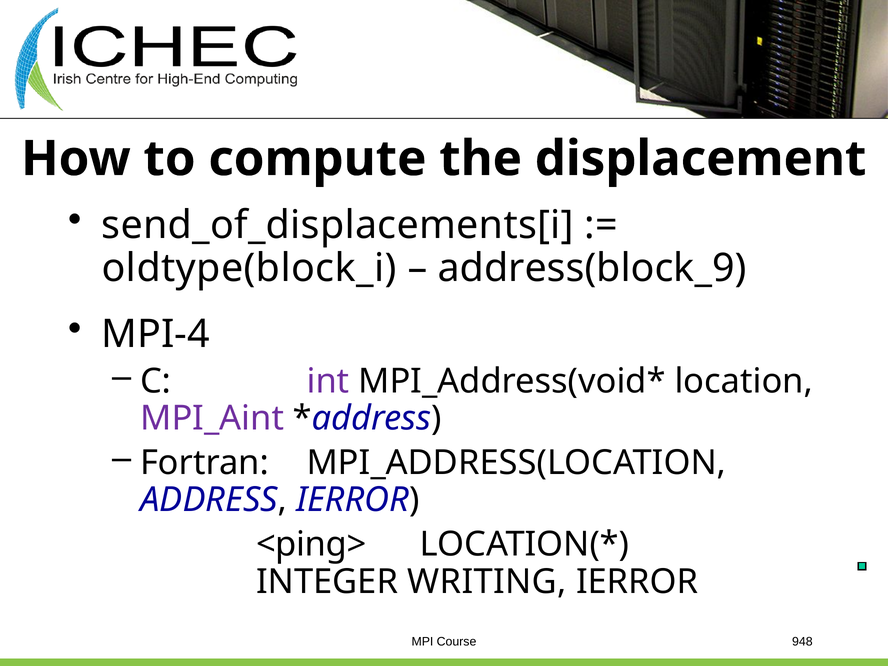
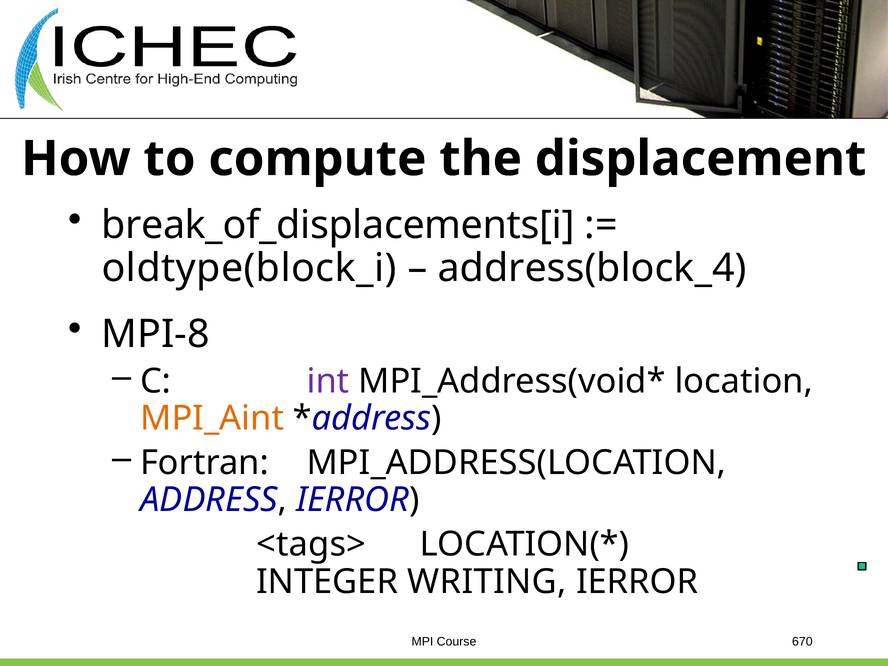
send_of_displacements[i: send_of_displacements[i -> break_of_displacements[i (338, 225)
address(block_9: address(block_9 -> address(block_4 (592, 268)
MPI-4: MPI-4 -> MPI-8 (156, 334)
MPI_Aint colour: purple -> orange (212, 419)
<ping>: <ping> -> <tags> (311, 544)
948: 948 -> 670 (802, 642)
